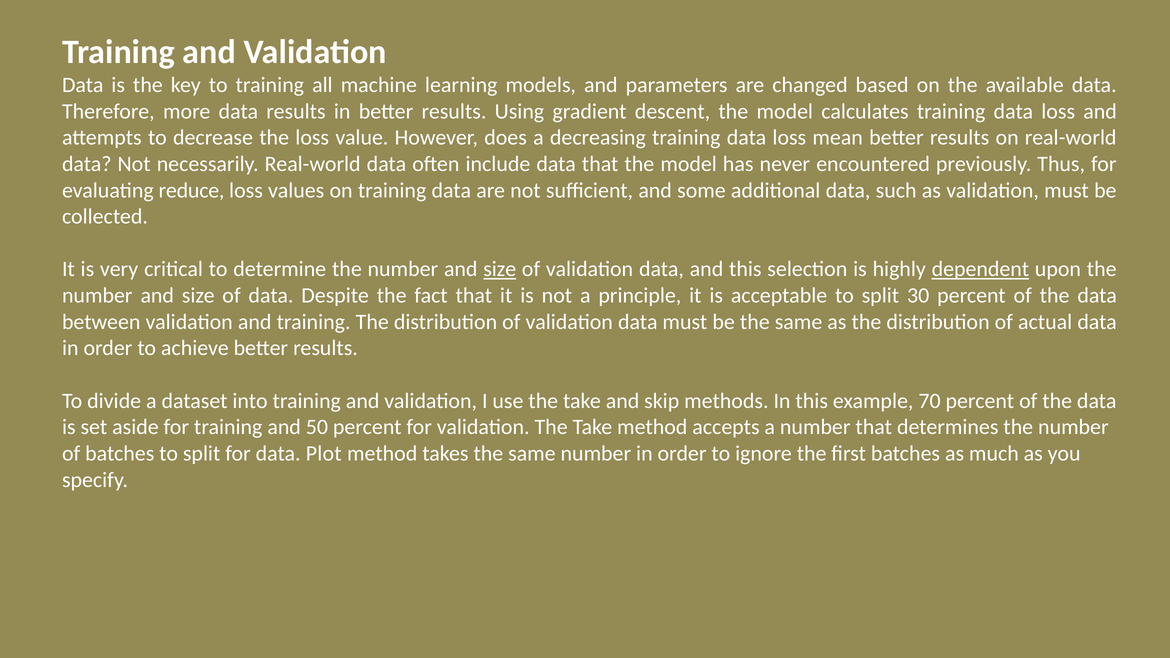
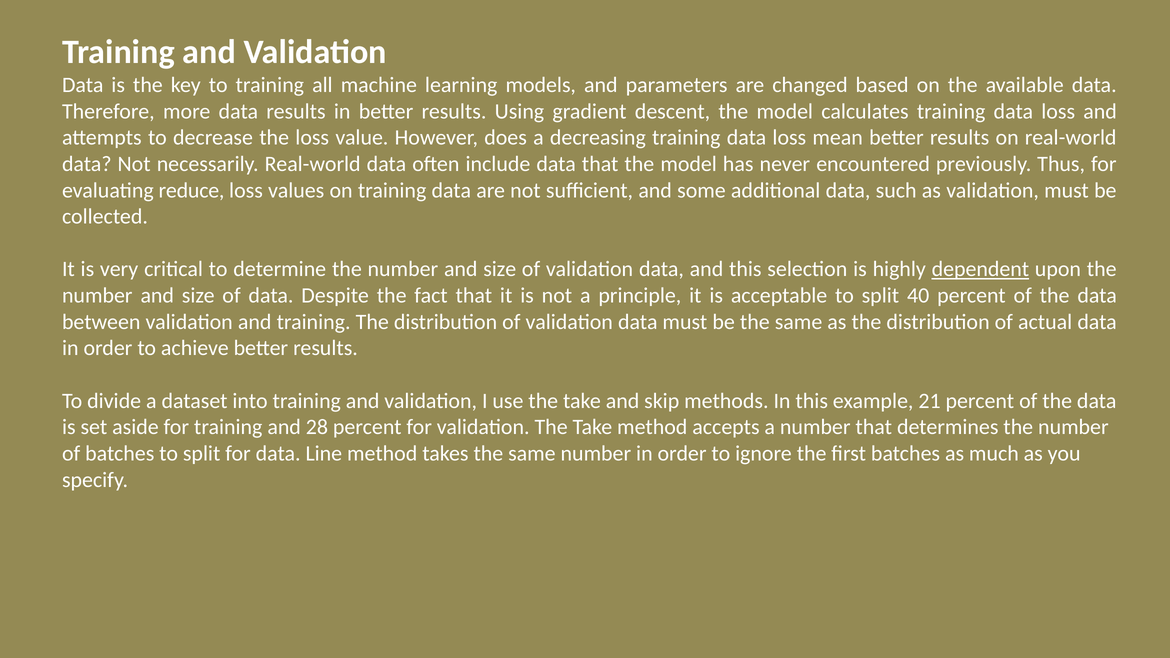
size underline: present -> none (500, 269)
30: 30 -> 40 (918, 296)
70: 70 -> 21 (930, 401)
50: 50 -> 28 (317, 427)
Plot: Plot -> Line (324, 454)
